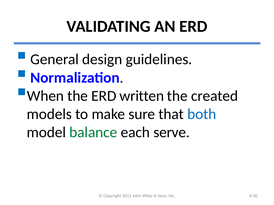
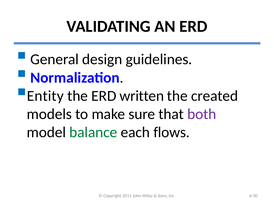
When: When -> Entity (45, 96)
both colour: blue -> purple (202, 114)
serve: serve -> flows (172, 133)
